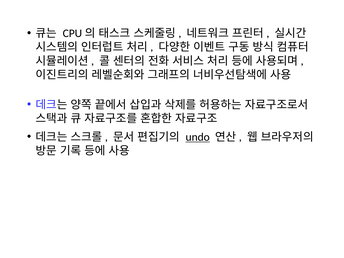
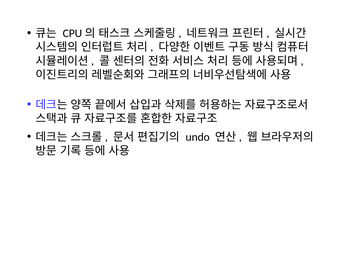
undo underline: present -> none (198, 137)
